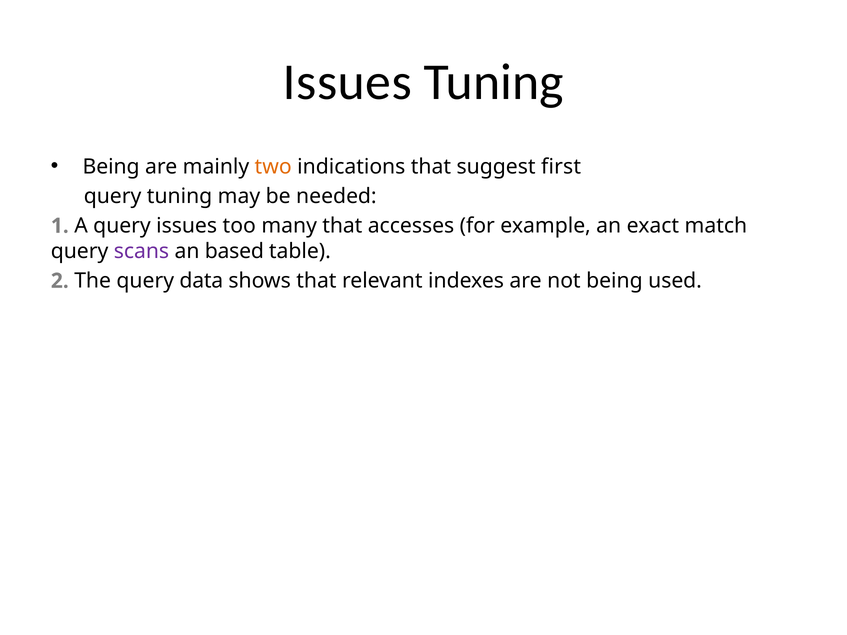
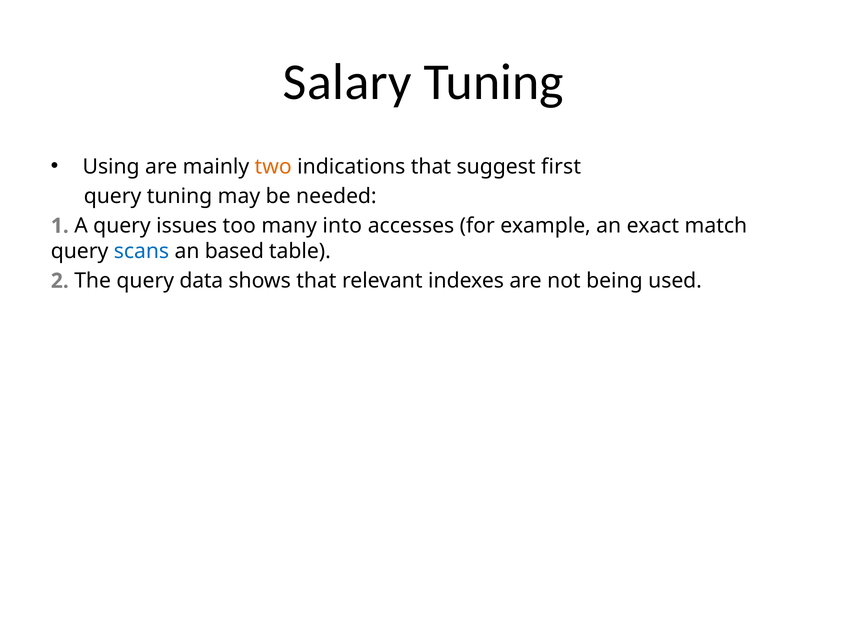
Issues: Issues -> Salary (347, 82)
Being: Being -> Using (111, 167)
many that: that -> into (342, 226)
scans colour: purple -> blue (141, 251)
